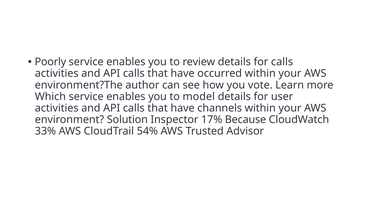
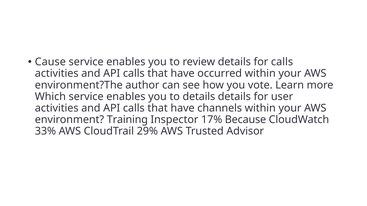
Poorly: Poorly -> Cause (50, 62)
to model: model -> details (199, 97)
Solution: Solution -> Training (127, 120)
54%: 54% -> 29% (147, 131)
